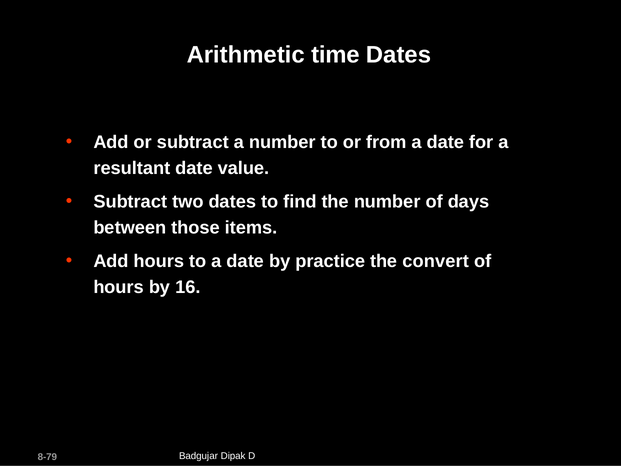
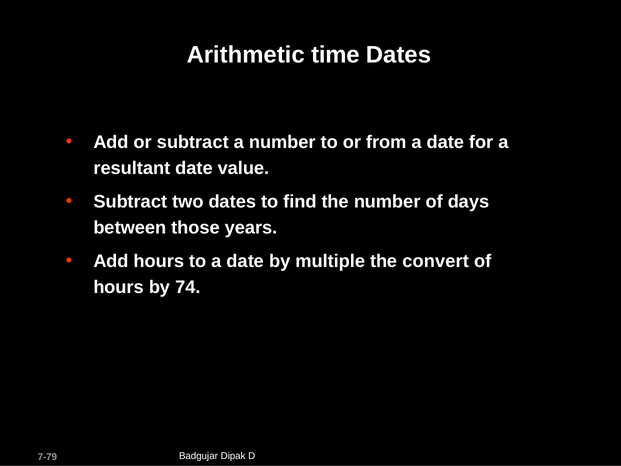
items: items -> years (251, 228)
practice: practice -> multiple (330, 262)
16: 16 -> 74 (188, 287)
8-79: 8-79 -> 7-79 (47, 457)
